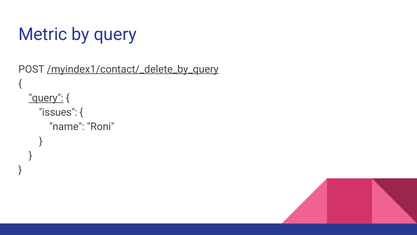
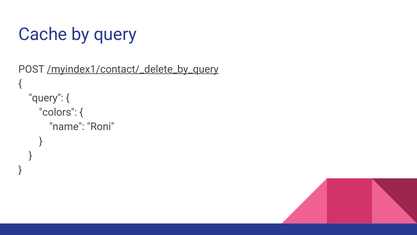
Metric: Metric -> Cache (43, 35)
query underline: present -> none (46, 98)
issues: issues -> colors (58, 112)
